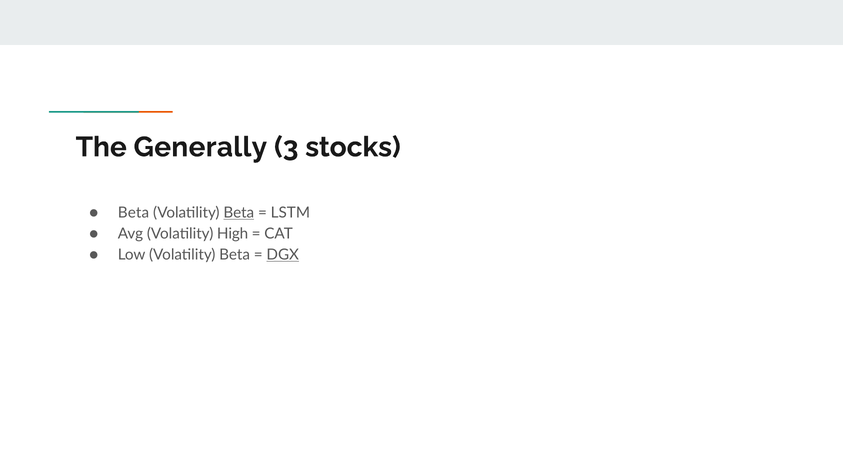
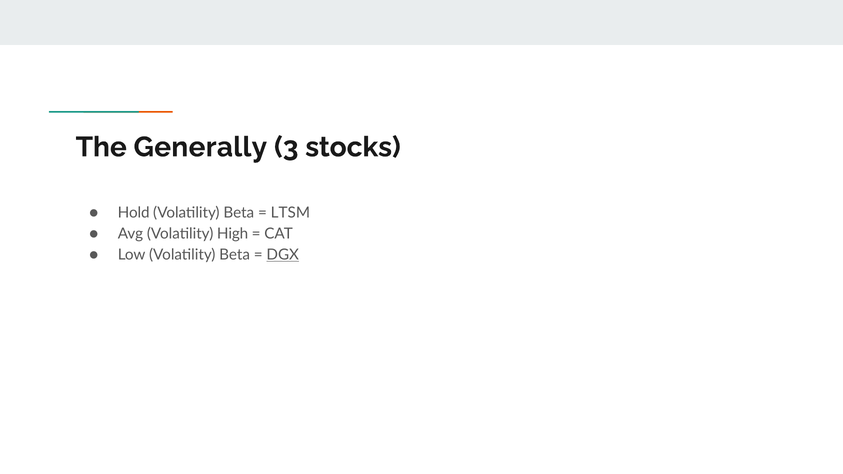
Beta: Beta -> Hold (134, 213)
Beta underline: present -> none (239, 213)
LSTM: LSTM -> LTSM (290, 213)
